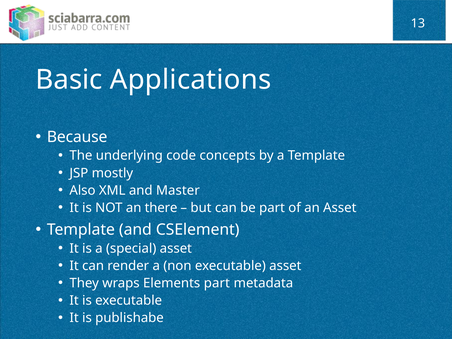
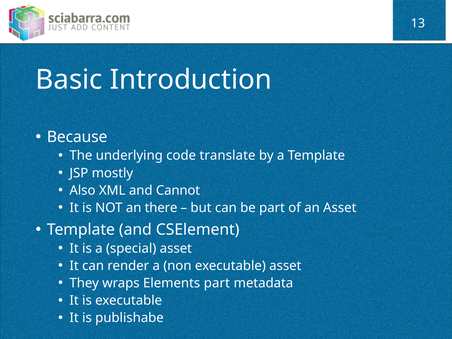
Applications: Applications -> Introduction (191, 80)
concepts: concepts -> translate (227, 156)
Master: Master -> Cannot (178, 190)
